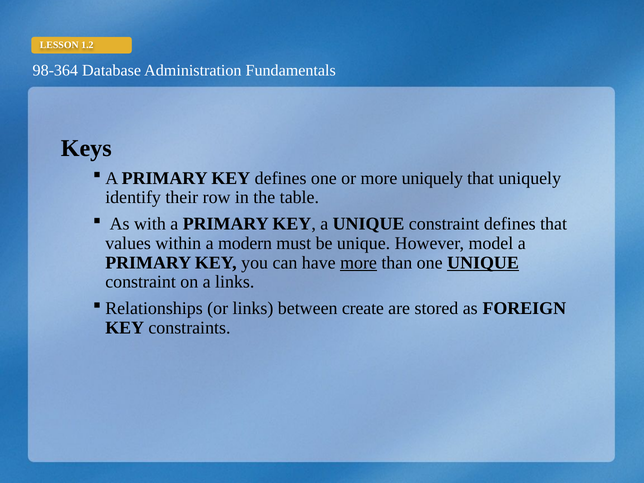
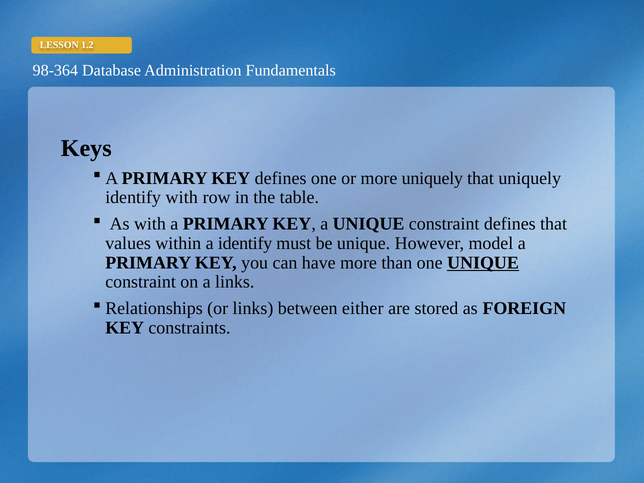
identify their: their -> with (182, 198)
a modern: modern -> identify (245, 243)
more underline: present -> none (359, 263)
create: create -> either (363, 308)
